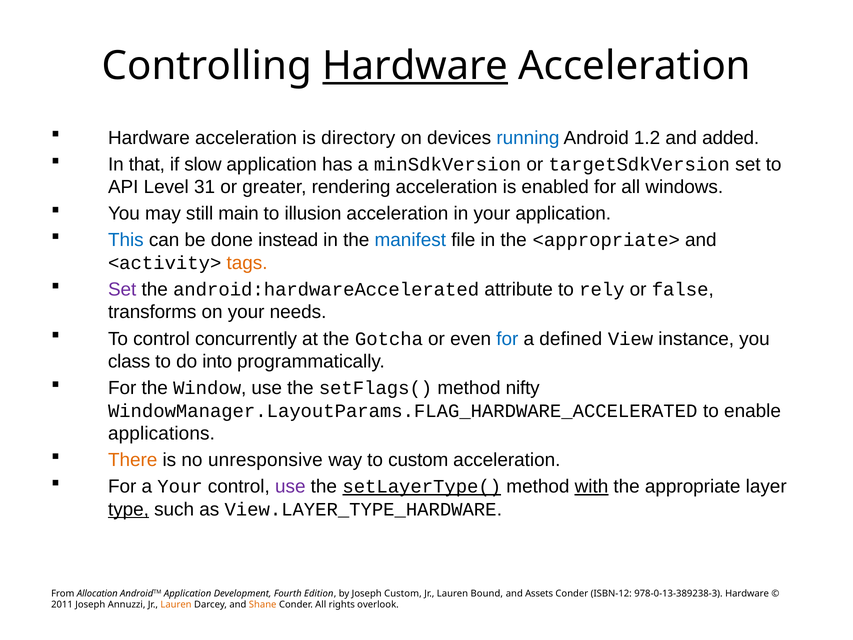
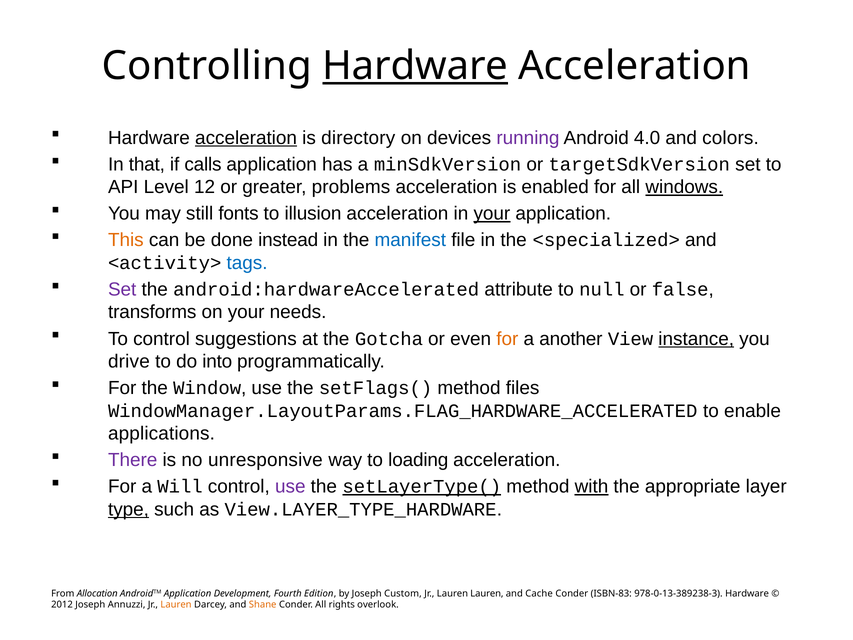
acceleration underline: none -> present (246, 138)
running colour: blue -> purple (528, 138)
1.2: 1.2 -> 4.0 (647, 138)
added: added -> colors (731, 138)
slow: slow -> calls (203, 164)
31: 31 -> 12 (205, 187)
rendering: rendering -> problems (351, 187)
windows underline: none -> present (684, 187)
main: main -> fonts (239, 214)
your underline: none -> present (492, 214)
This colour: blue -> orange (126, 240)
<appropriate>: <appropriate> -> <specialized> (606, 240)
tags colour: orange -> blue (247, 263)
rely: rely -> null (602, 289)
concurrently: concurrently -> suggestions (246, 339)
for colour: blue -> orange (507, 339)
defined: defined -> another (571, 339)
instance underline: none -> present (696, 339)
class: class -> drive (129, 361)
nifty: nifty -> files (523, 388)
There colour: orange -> purple (133, 460)
to custom: custom -> loading (418, 460)
a Your: Your -> Will (180, 486)
Lauren Bound: Bound -> Lauren (487, 593)
Assets: Assets -> Cache (539, 593)
ISBN-12: ISBN-12 -> ISBN-83 (611, 593)
2011: 2011 -> 2012 (62, 605)
